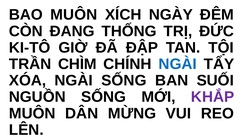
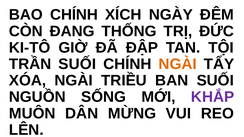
BAO MUÔN: MUÔN -> CHÍNH (74, 15)
TRẦN CHÌM: CHÌM -> SUỐI (77, 64)
NGÀI colour: blue -> orange (178, 64)
NGÀI SỐNG: SỐNG -> TRIỀU (124, 81)
